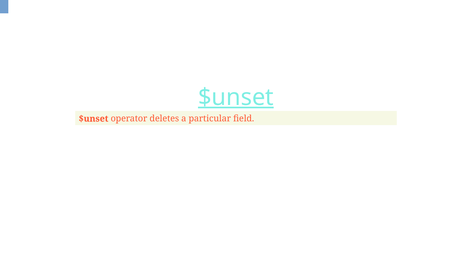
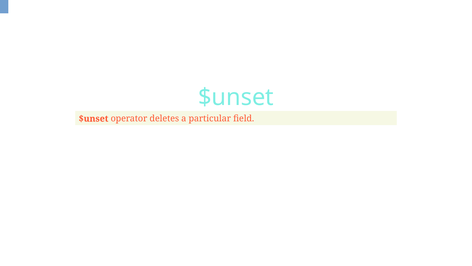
$unset underline: present -> none (236, 97)
